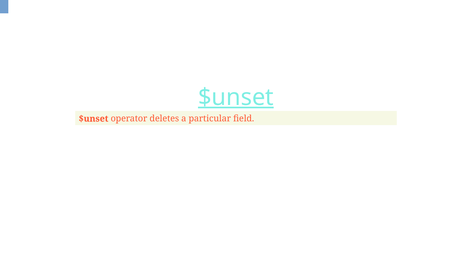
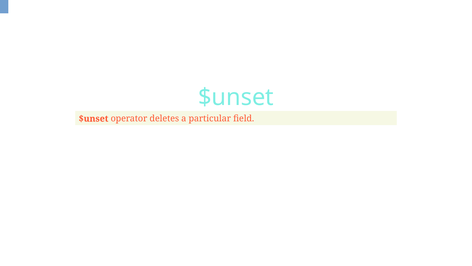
$unset underline: present -> none (236, 97)
